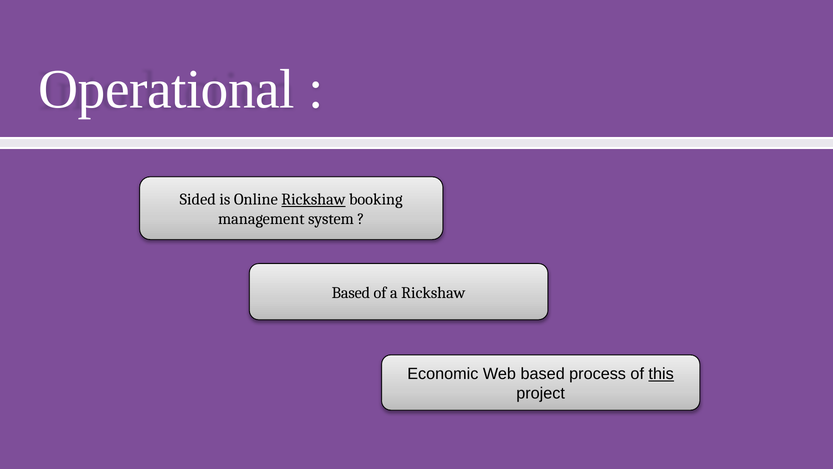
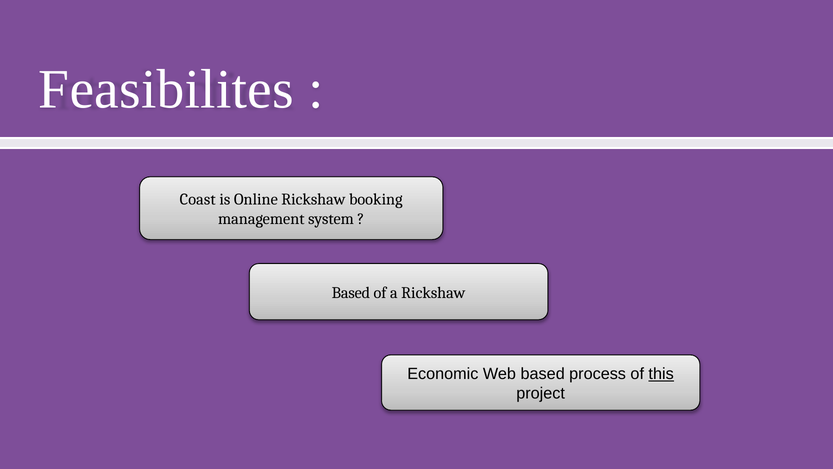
Operational: Operational -> Feasibilites (166, 90)
Sided: Sided -> Coast (198, 199)
Rickshaw underline: present -> none (313, 199)
